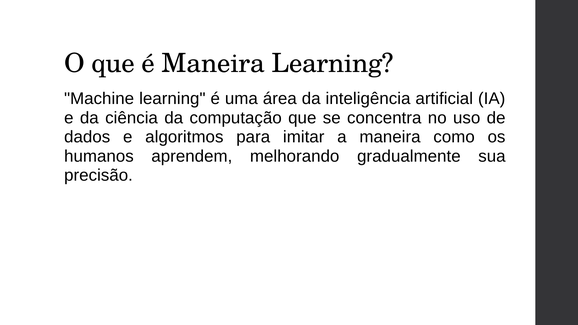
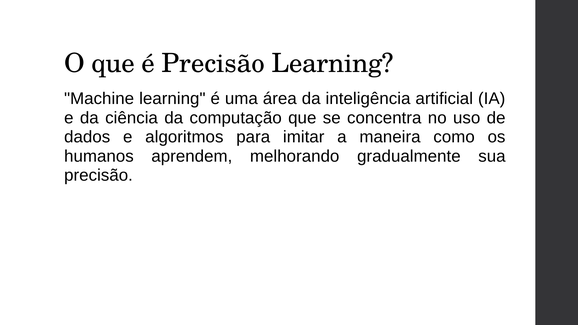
é Maneira: Maneira -> Precisão (213, 64)
